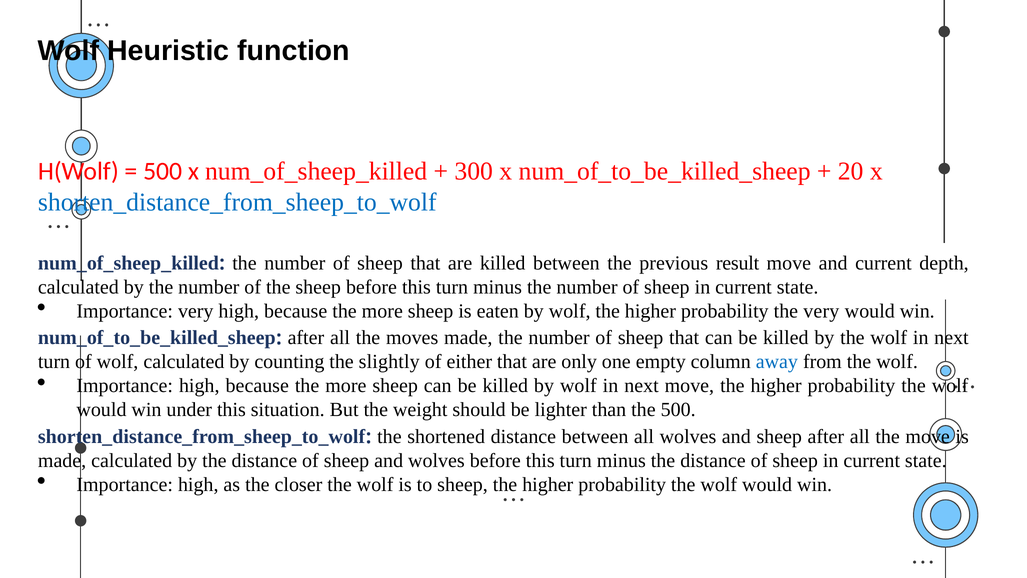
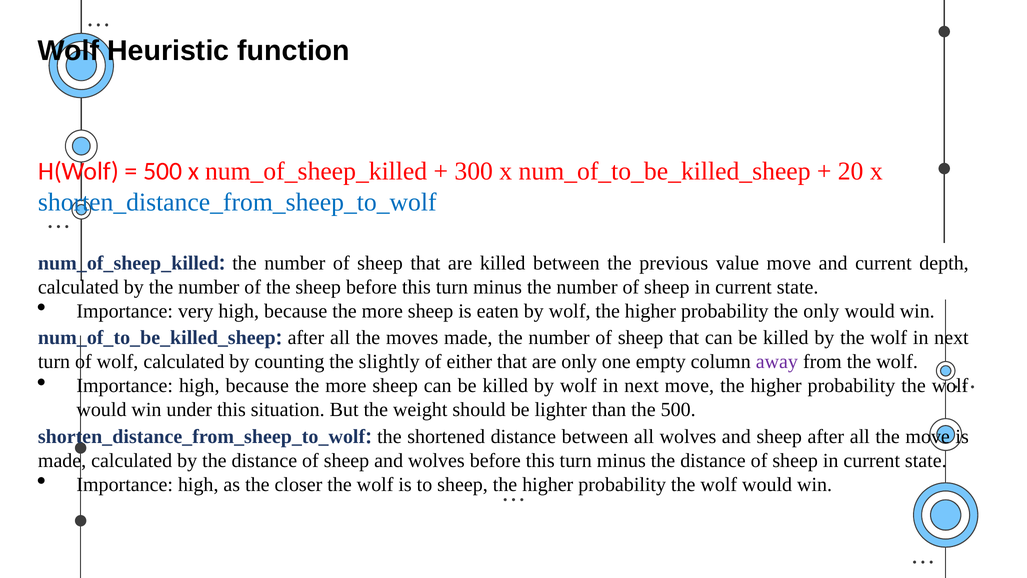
result: result -> value (737, 263)
the very: very -> only (821, 311)
away colour: blue -> purple (777, 362)
